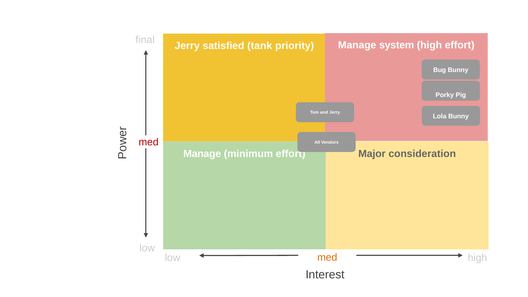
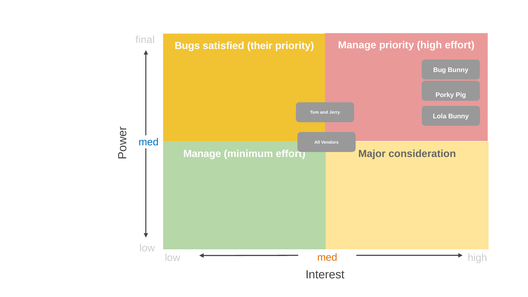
Jerry: Jerry -> Bugs (187, 46)
tank: tank -> their (260, 46)
Manage system: system -> priority (397, 45)
med colour: red -> blue (149, 142)
